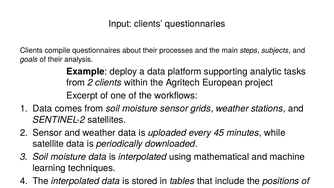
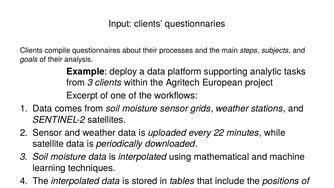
from 2: 2 -> 3 (90, 83)
45: 45 -> 22 (219, 133)
